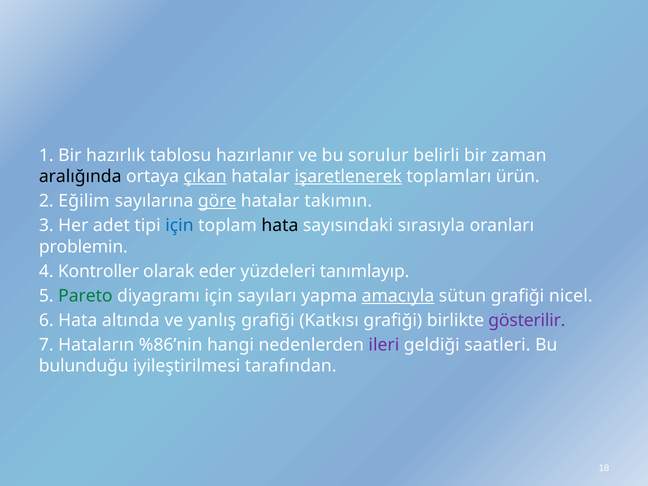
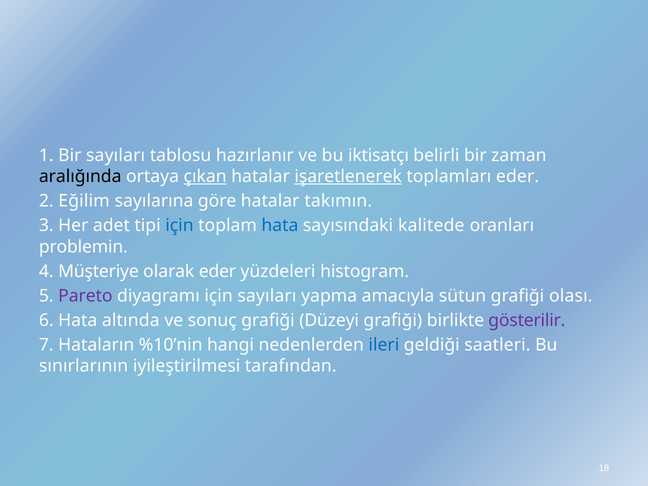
Bir hazırlık: hazırlık -> sayıları (116, 155)
sorulur: sorulur -> iktisatçı (378, 155)
toplamları ürün: ürün -> eder (518, 176)
göre underline: present -> none (217, 201)
hata colour: black -> blue (280, 226)
sırasıyla: sırasıyla -> kalitede (431, 226)
Kontroller: Kontroller -> Müşteriye (98, 271)
tanımlayıp: tanımlayıp -> histogram (365, 271)
Pareto colour: green -> purple (85, 296)
amacıyla underline: present -> none (398, 296)
nicel: nicel -> olası (571, 296)
yanlış: yanlış -> sonuç (212, 321)
Katkısı: Katkısı -> Düzeyi (329, 321)
%86’nin: %86’nin -> %10’nin (171, 345)
ileri colour: purple -> blue (384, 345)
bulunduğu: bulunduğu -> sınırlarının (84, 366)
